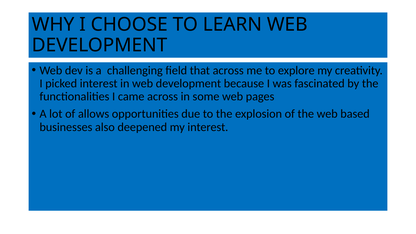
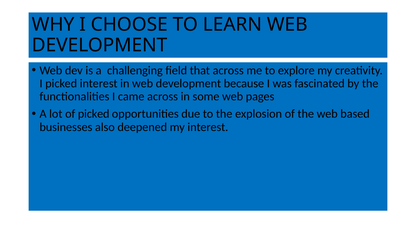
of allows: allows -> picked (94, 114)
